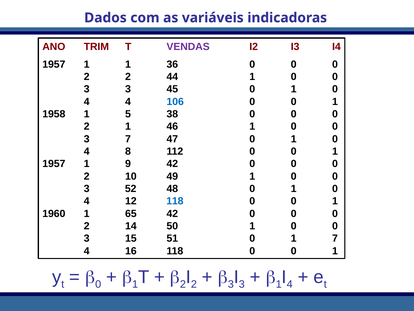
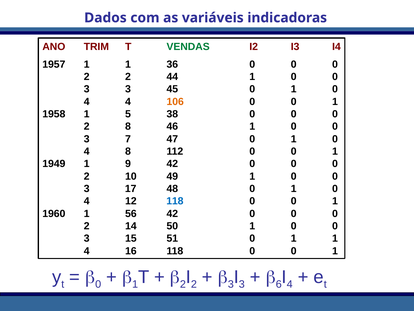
VENDAS colour: purple -> green (188, 47)
106 colour: blue -> orange (175, 101)
2 1: 1 -> 8 (128, 126)
1957: 1957 -> 1949 (54, 164)
52: 52 -> 17 (131, 188)
65: 65 -> 56 (131, 213)
0 1 7: 7 -> 1 (335, 238)
1: 1 -> 6 (279, 284)
